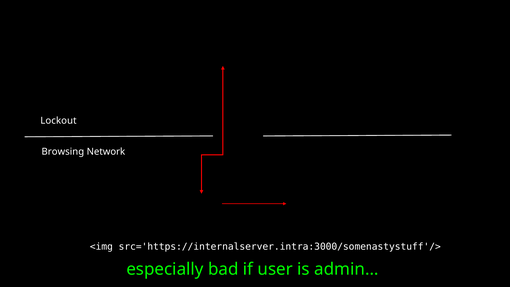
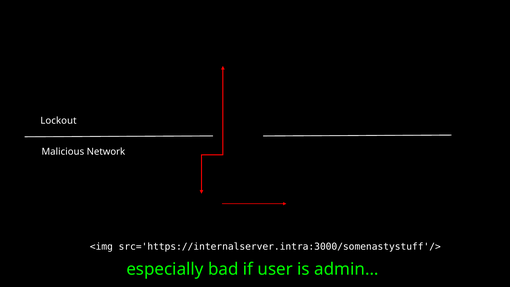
Browsing: Browsing -> Malicious (63, 152)
